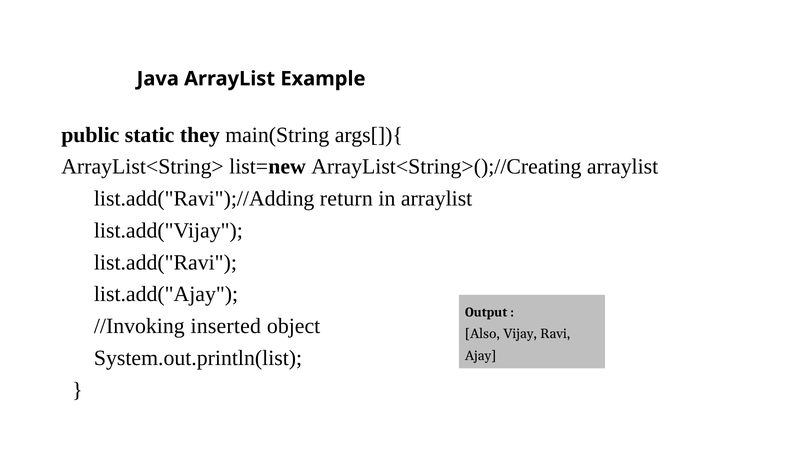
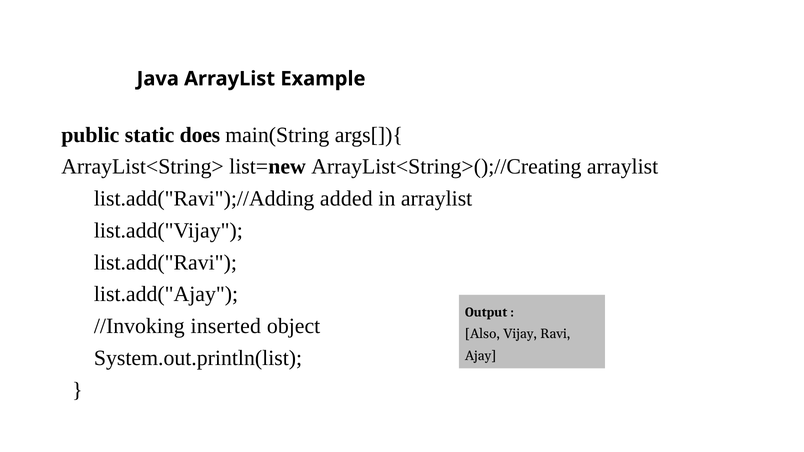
they: they -> does (200, 135)
return: return -> added (346, 199)
